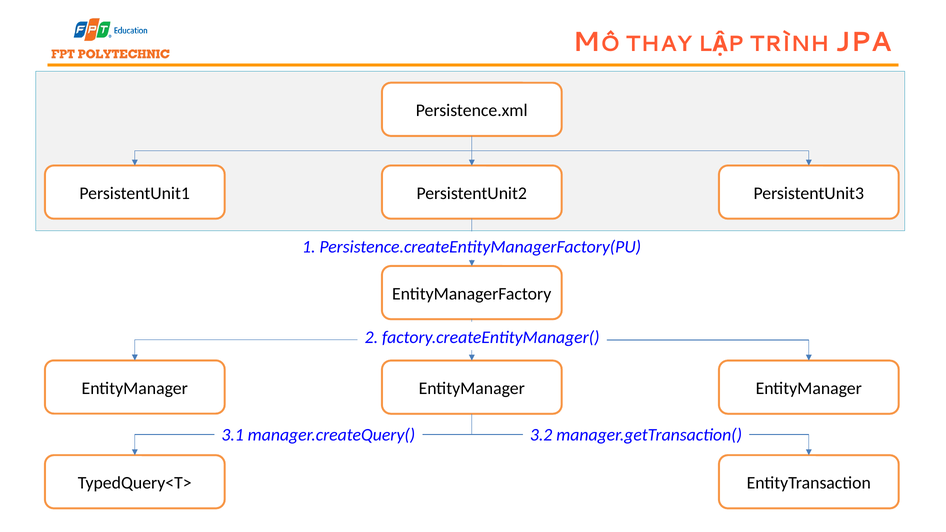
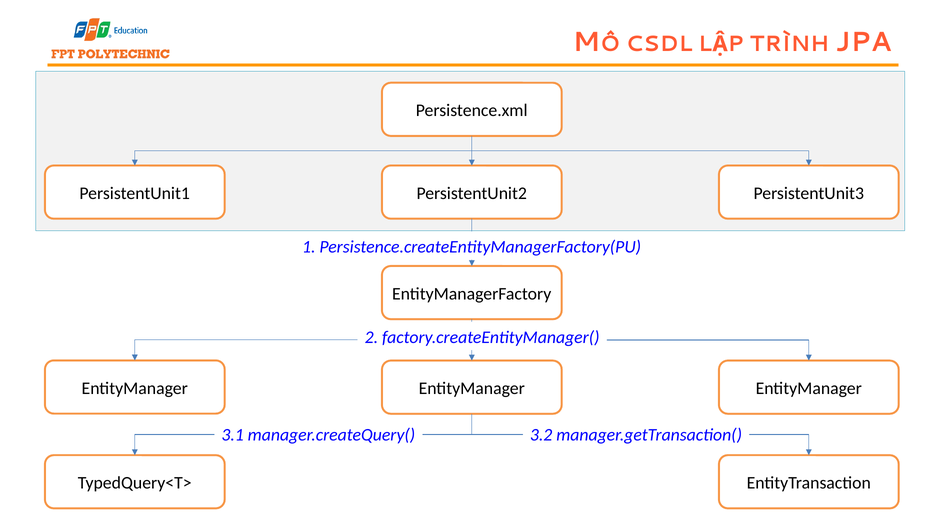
THAY: THAY -> CSDL (659, 44)
